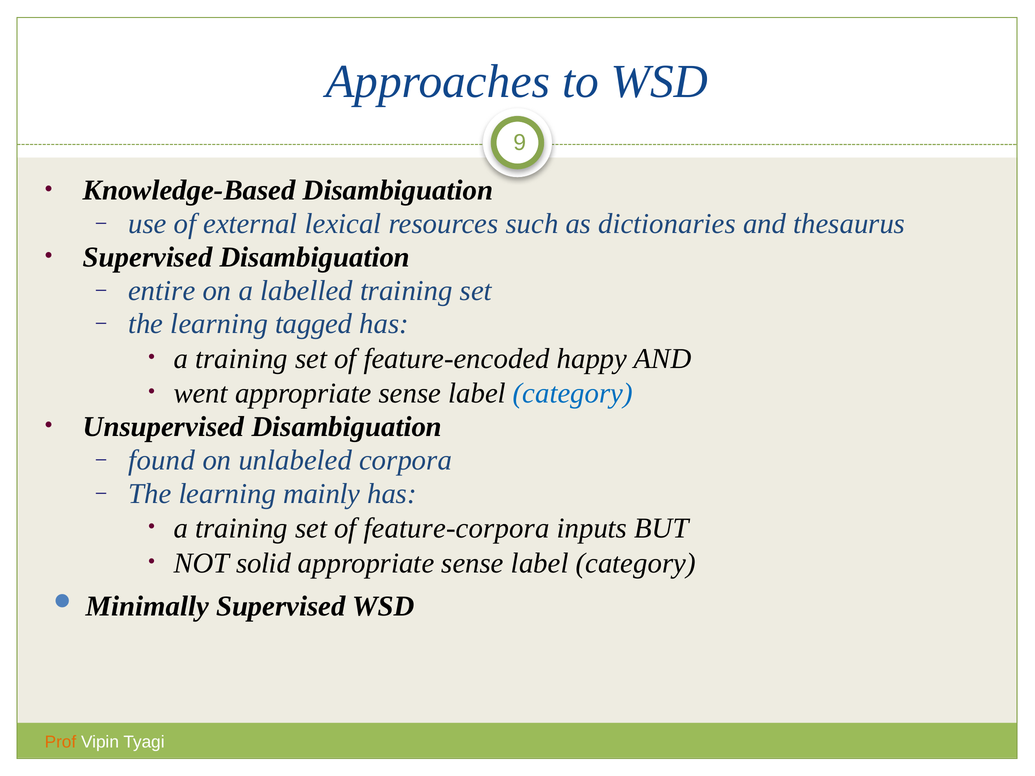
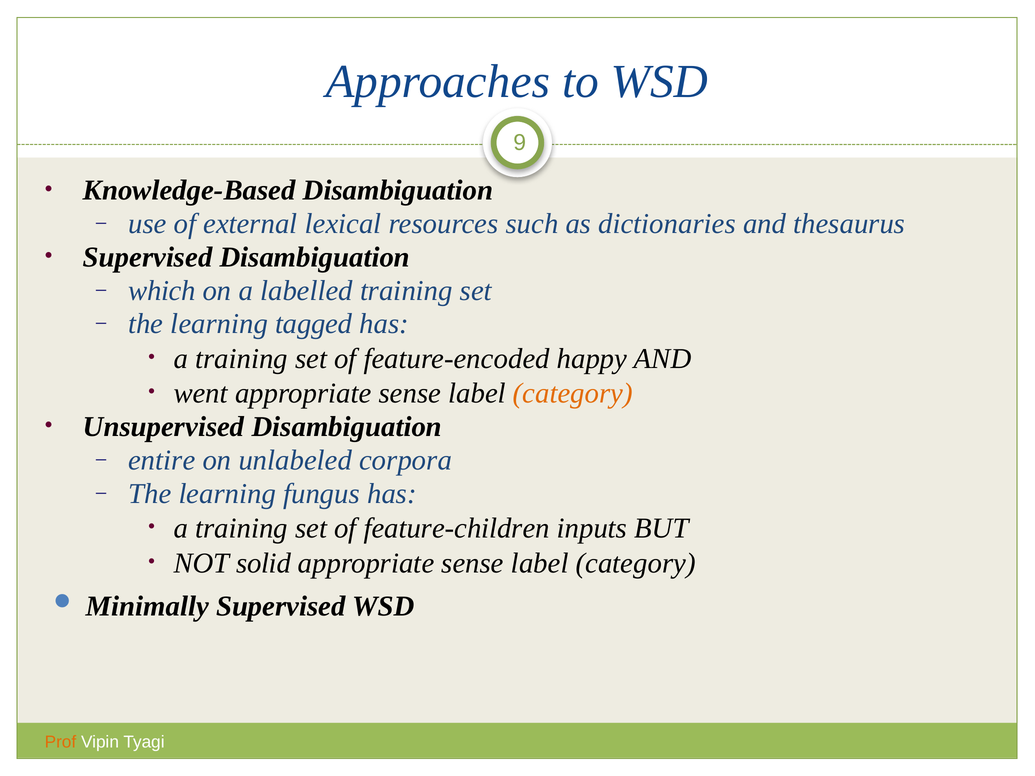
entire: entire -> which (162, 291)
category colour: blue -> orange (573, 394)
found: found -> entire (162, 460)
mainly: mainly -> fungus (322, 494)
feature-corpora: feature-corpora -> feature-children (457, 529)
